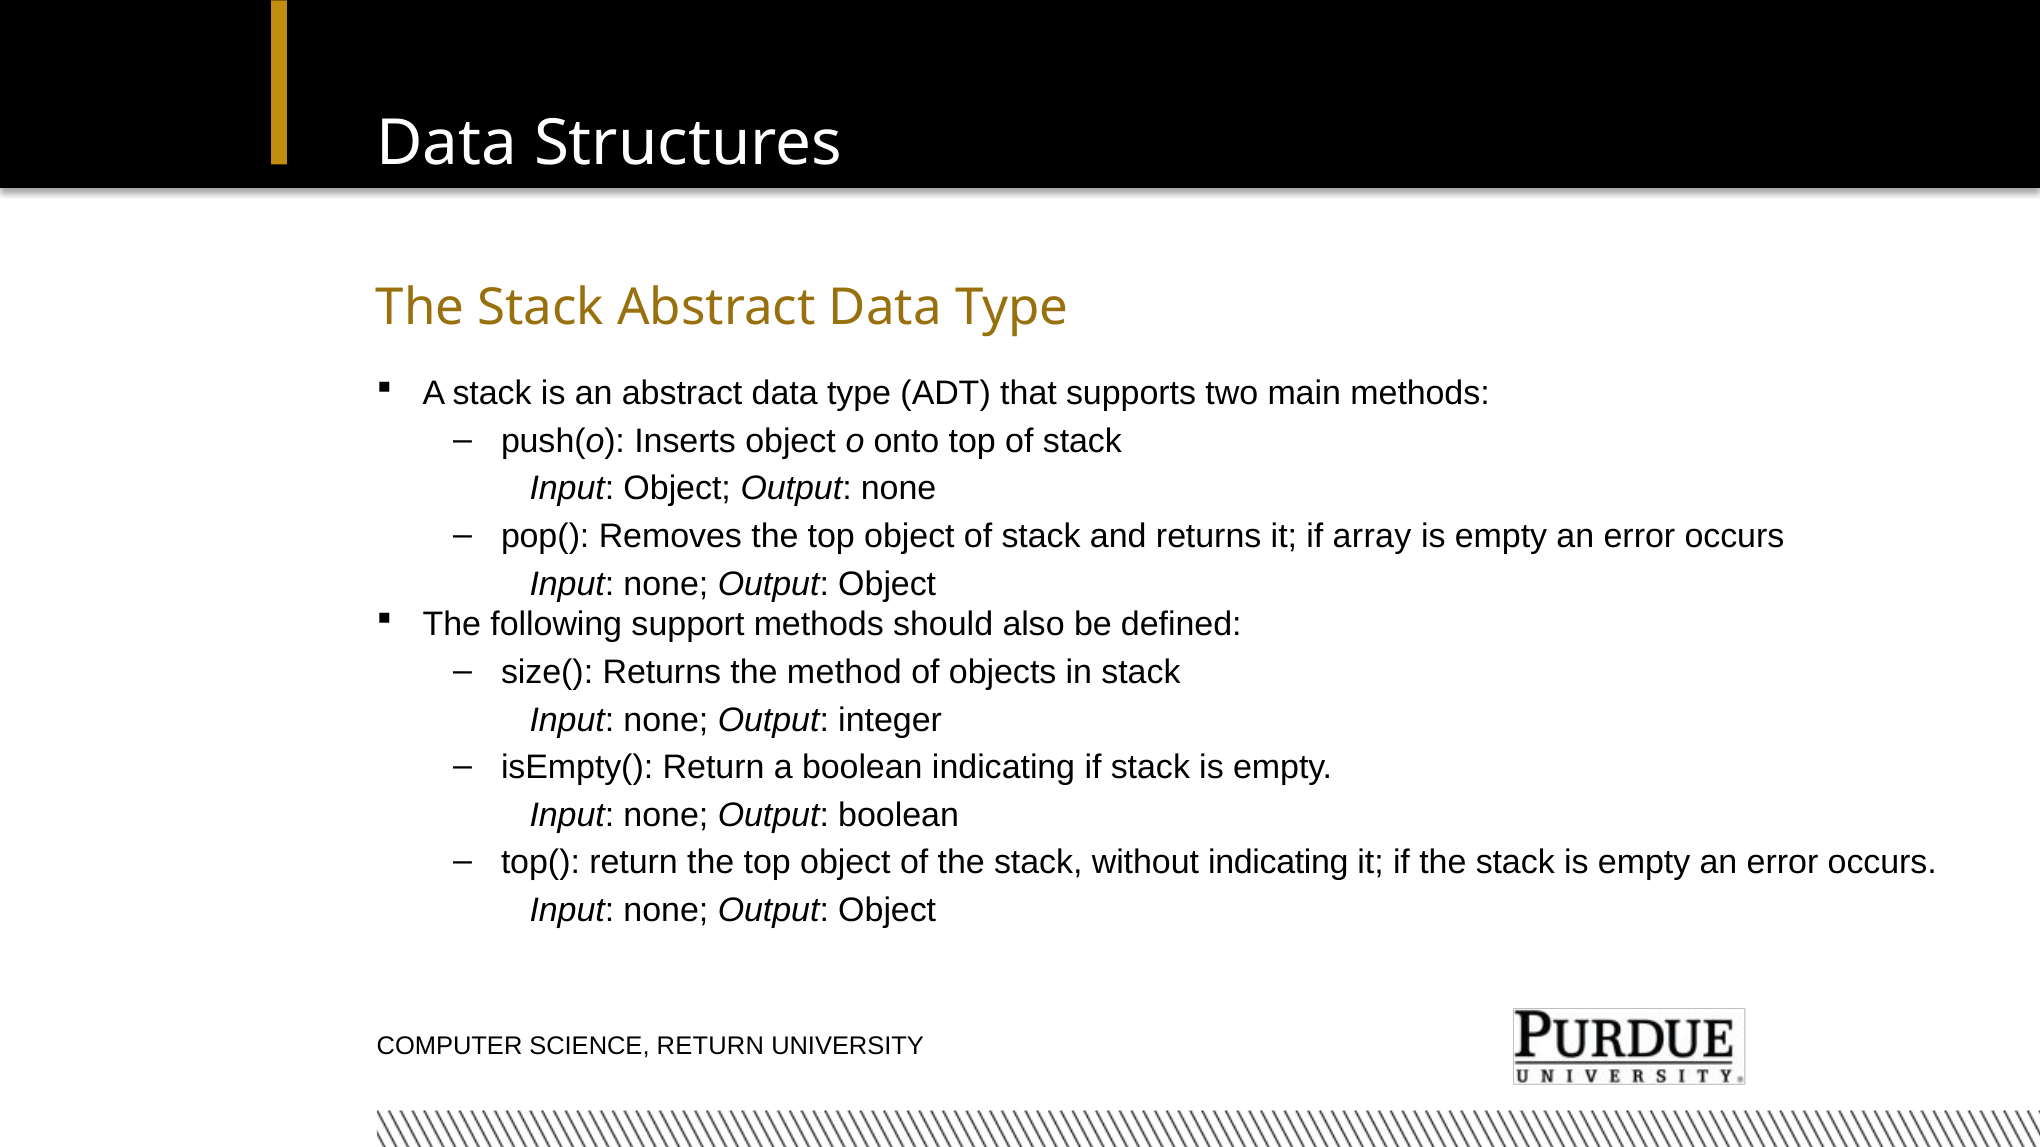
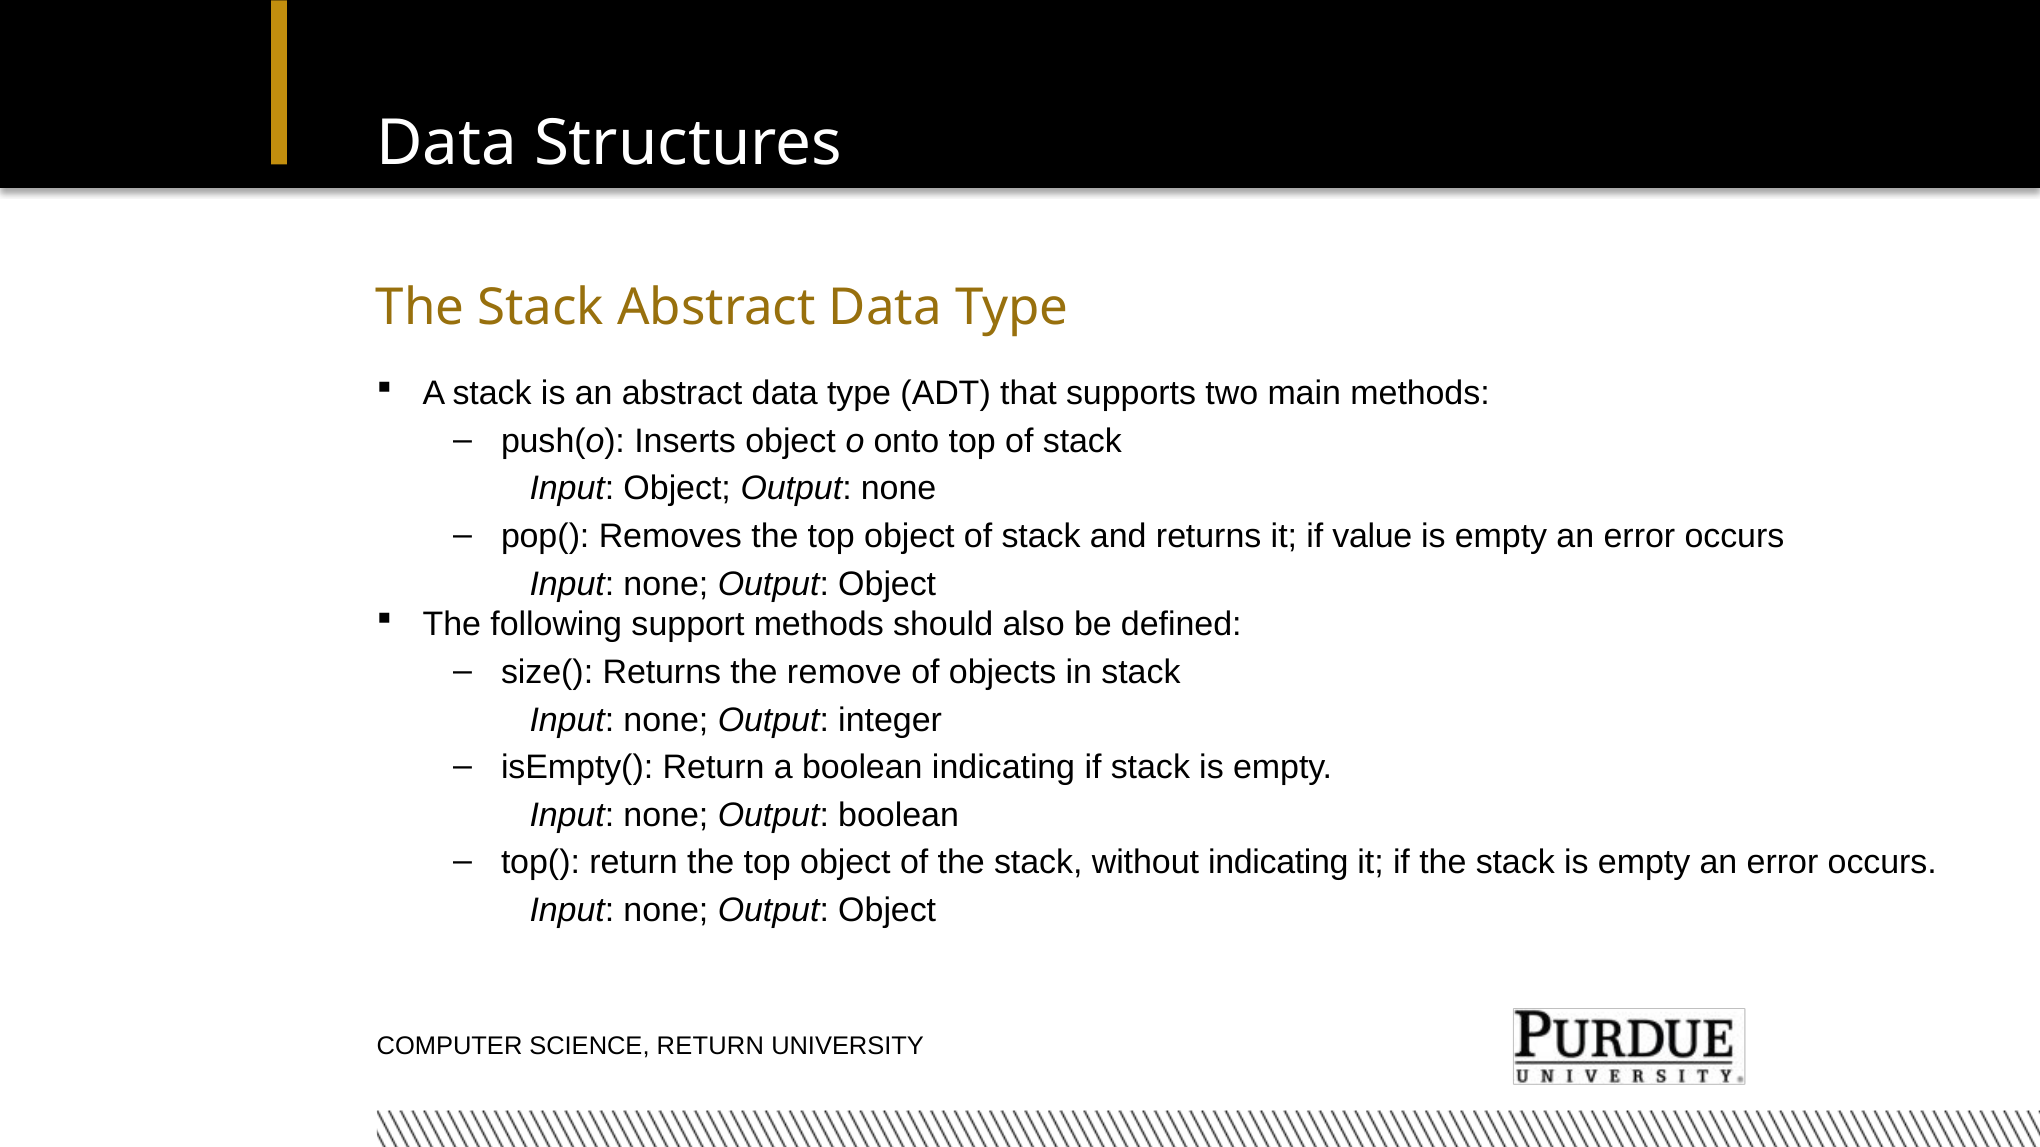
array: array -> value (1372, 537)
method: method -> remove (844, 673)
